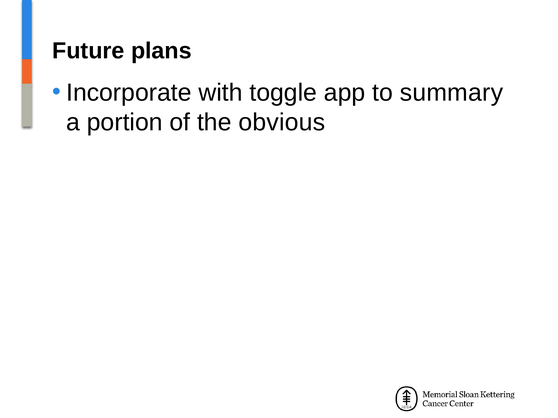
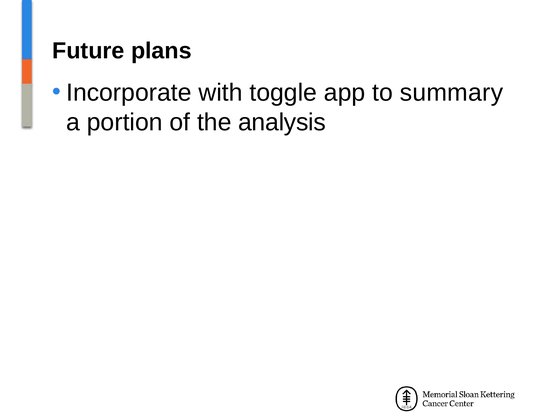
obvious: obvious -> analysis (282, 123)
